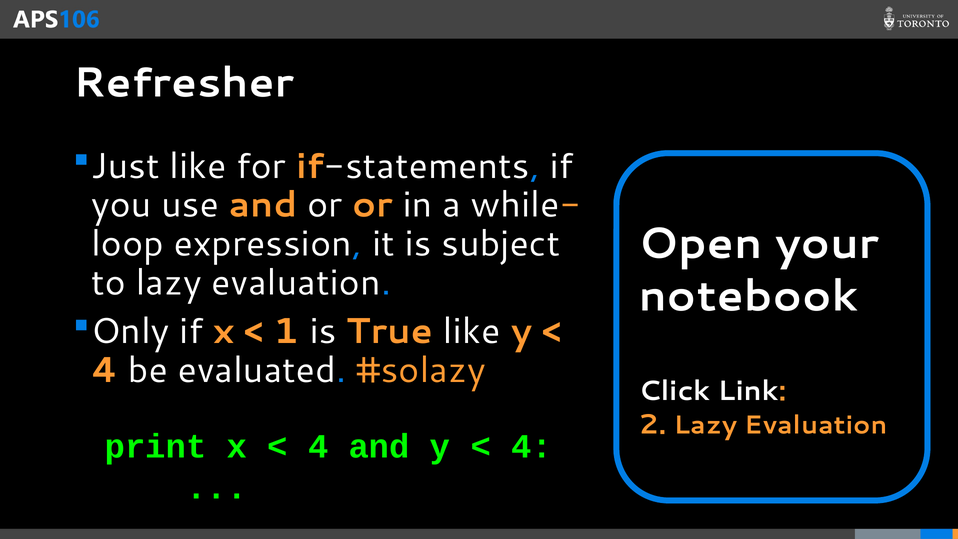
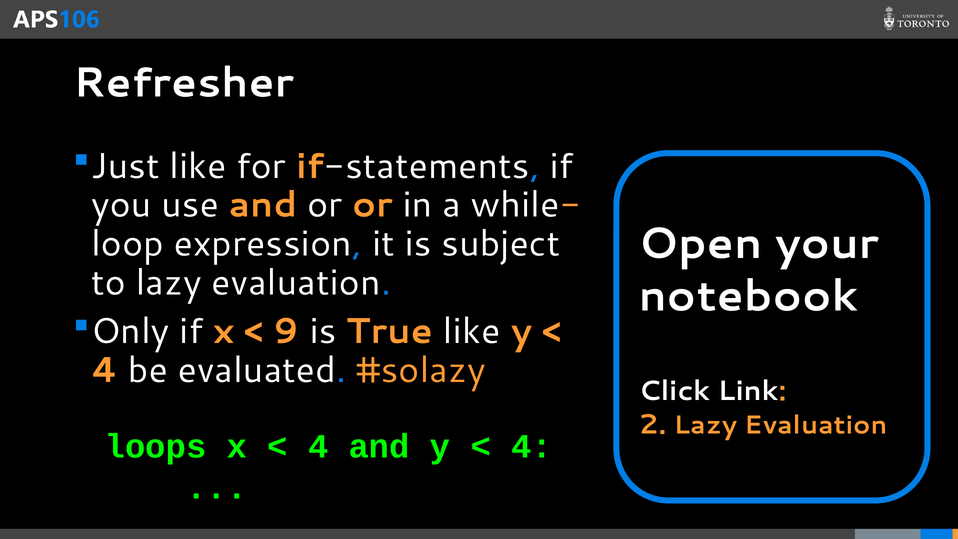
1: 1 -> 9 (286, 331)
print: print -> loops (156, 447)
